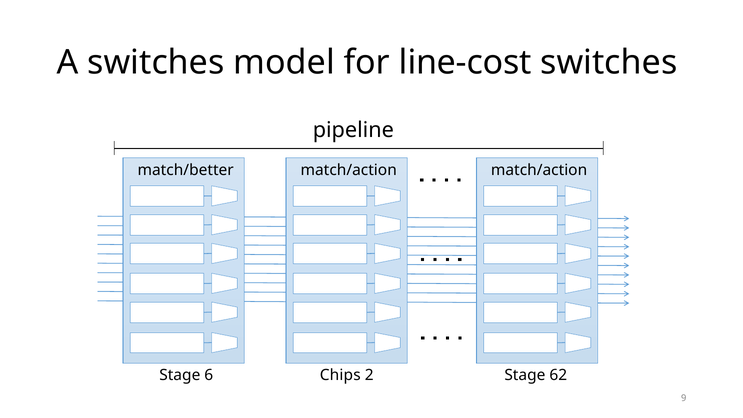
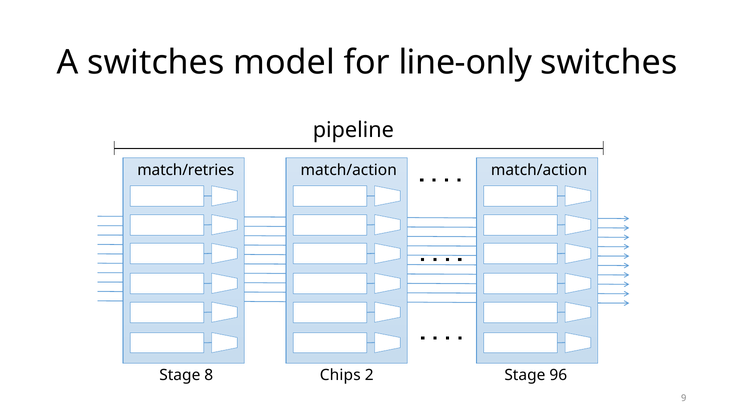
line-cost: line-cost -> line-only (465, 62)
match/better: match/better -> match/retries (186, 170)
6: 6 -> 8 (209, 375)
62: 62 -> 96 (558, 375)
